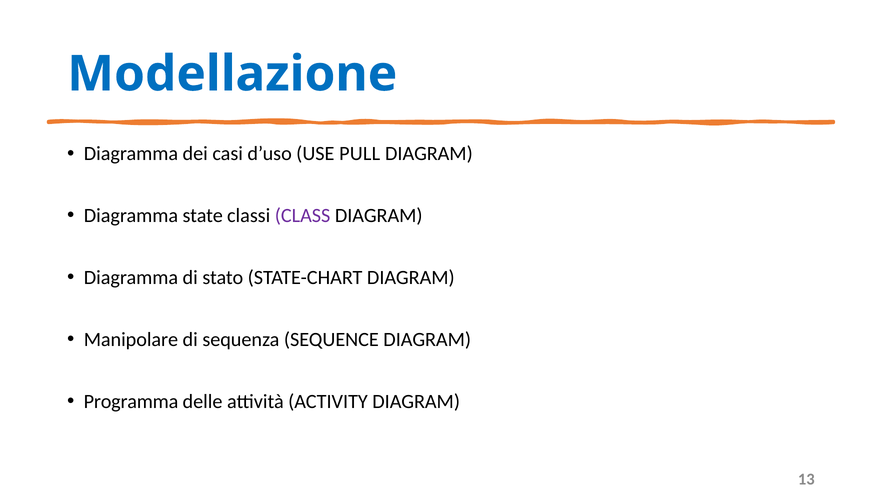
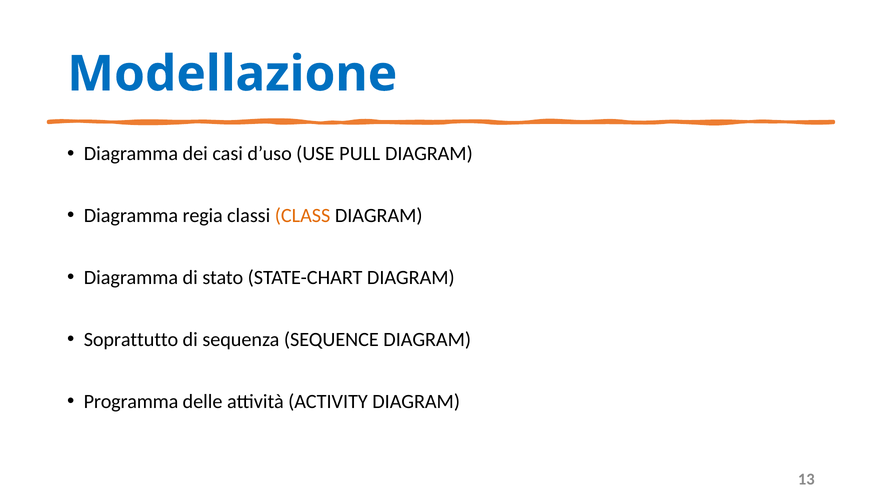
state: state -> regia (203, 216)
CLASS colour: purple -> orange (303, 216)
Manipolare: Manipolare -> Soprattutto (131, 340)
